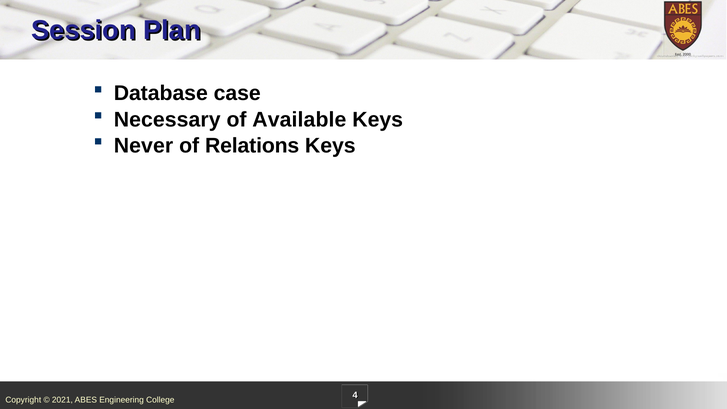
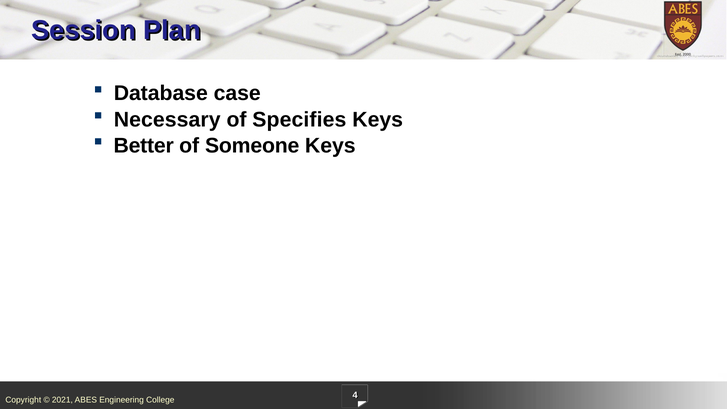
Available: Available -> Specifies (299, 120)
Never: Never -> Better (144, 146)
Relations: Relations -> Someone (252, 146)
